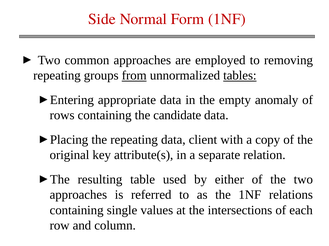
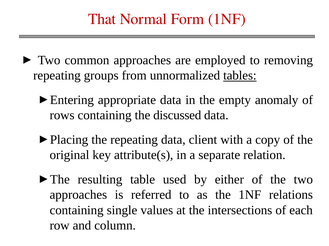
Side: Side -> That (102, 19)
from underline: present -> none (134, 76)
candidate: candidate -> discussed (177, 116)
